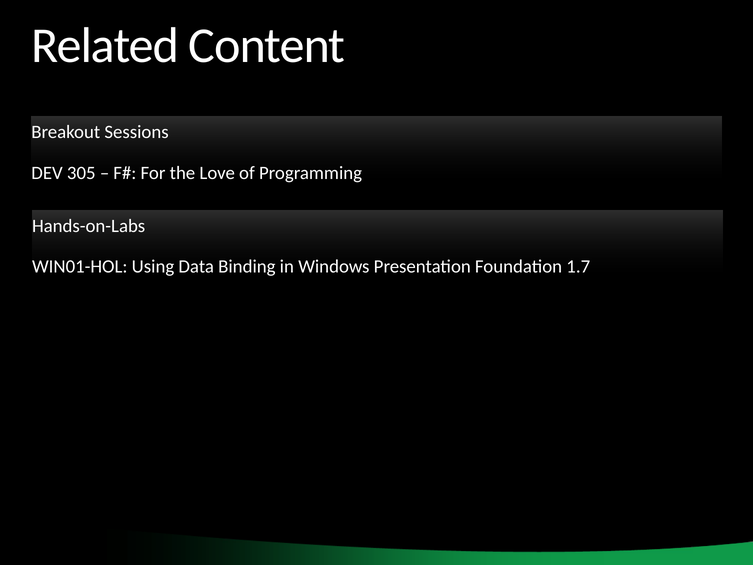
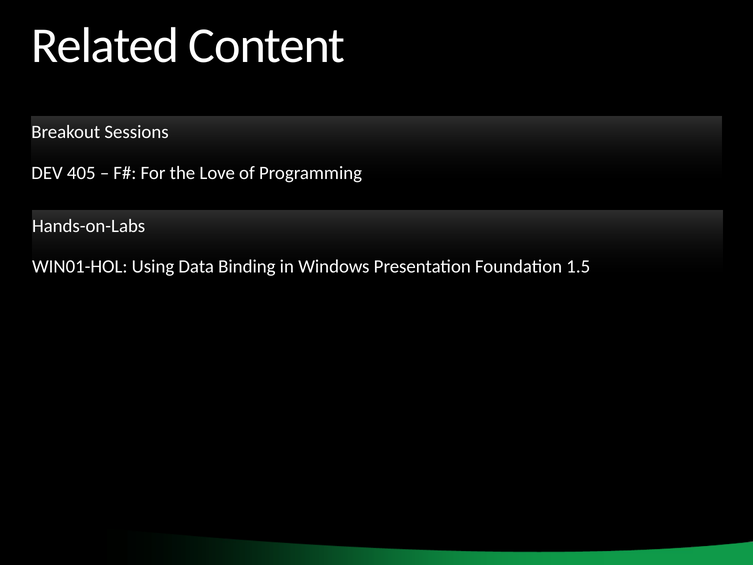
305: 305 -> 405 (81, 173)
1.7: 1.7 -> 1.5 (578, 266)
